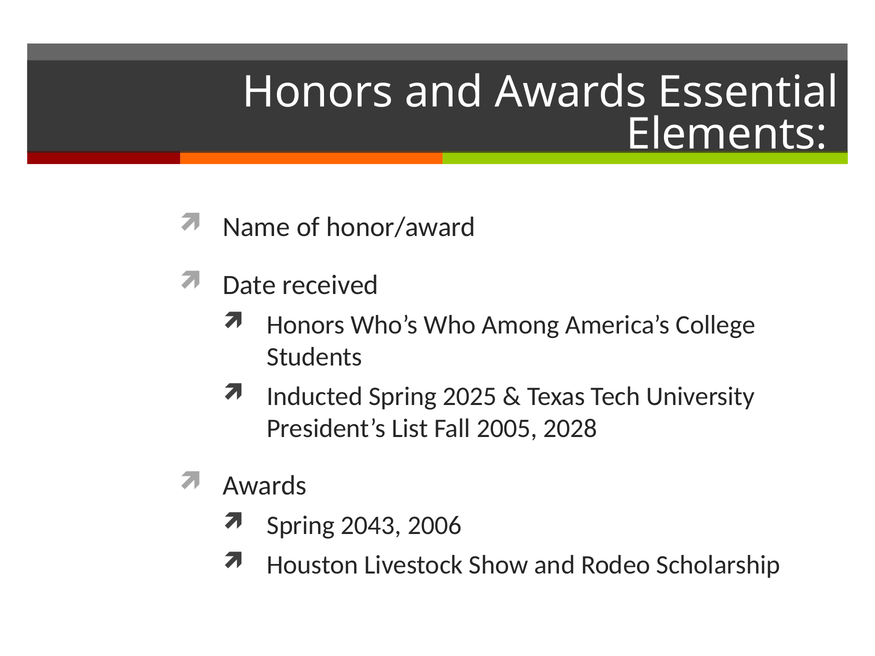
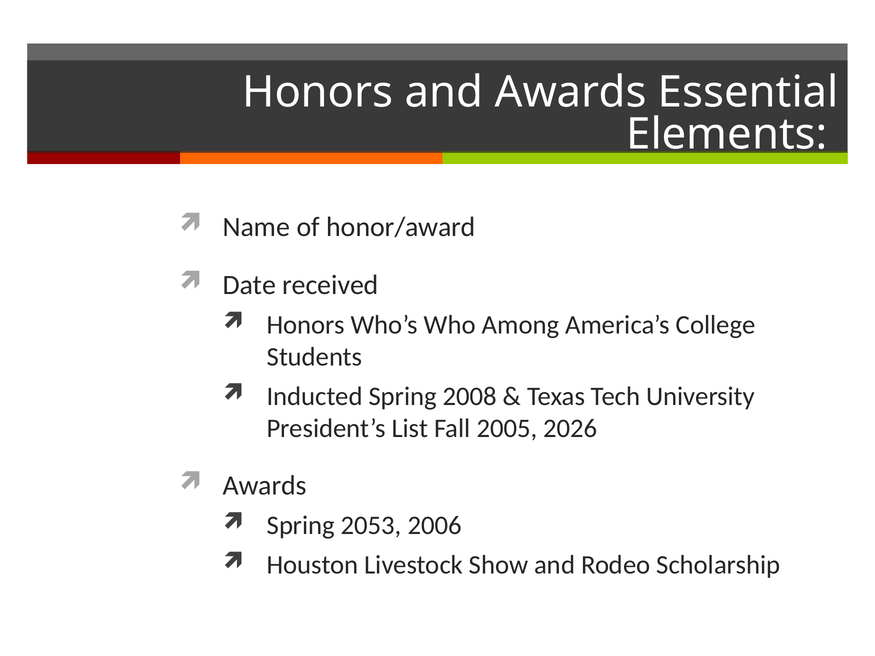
2025: 2025 -> 2008 (470, 397)
2028: 2028 -> 2026 (570, 429)
2043: 2043 -> 2053 (371, 526)
